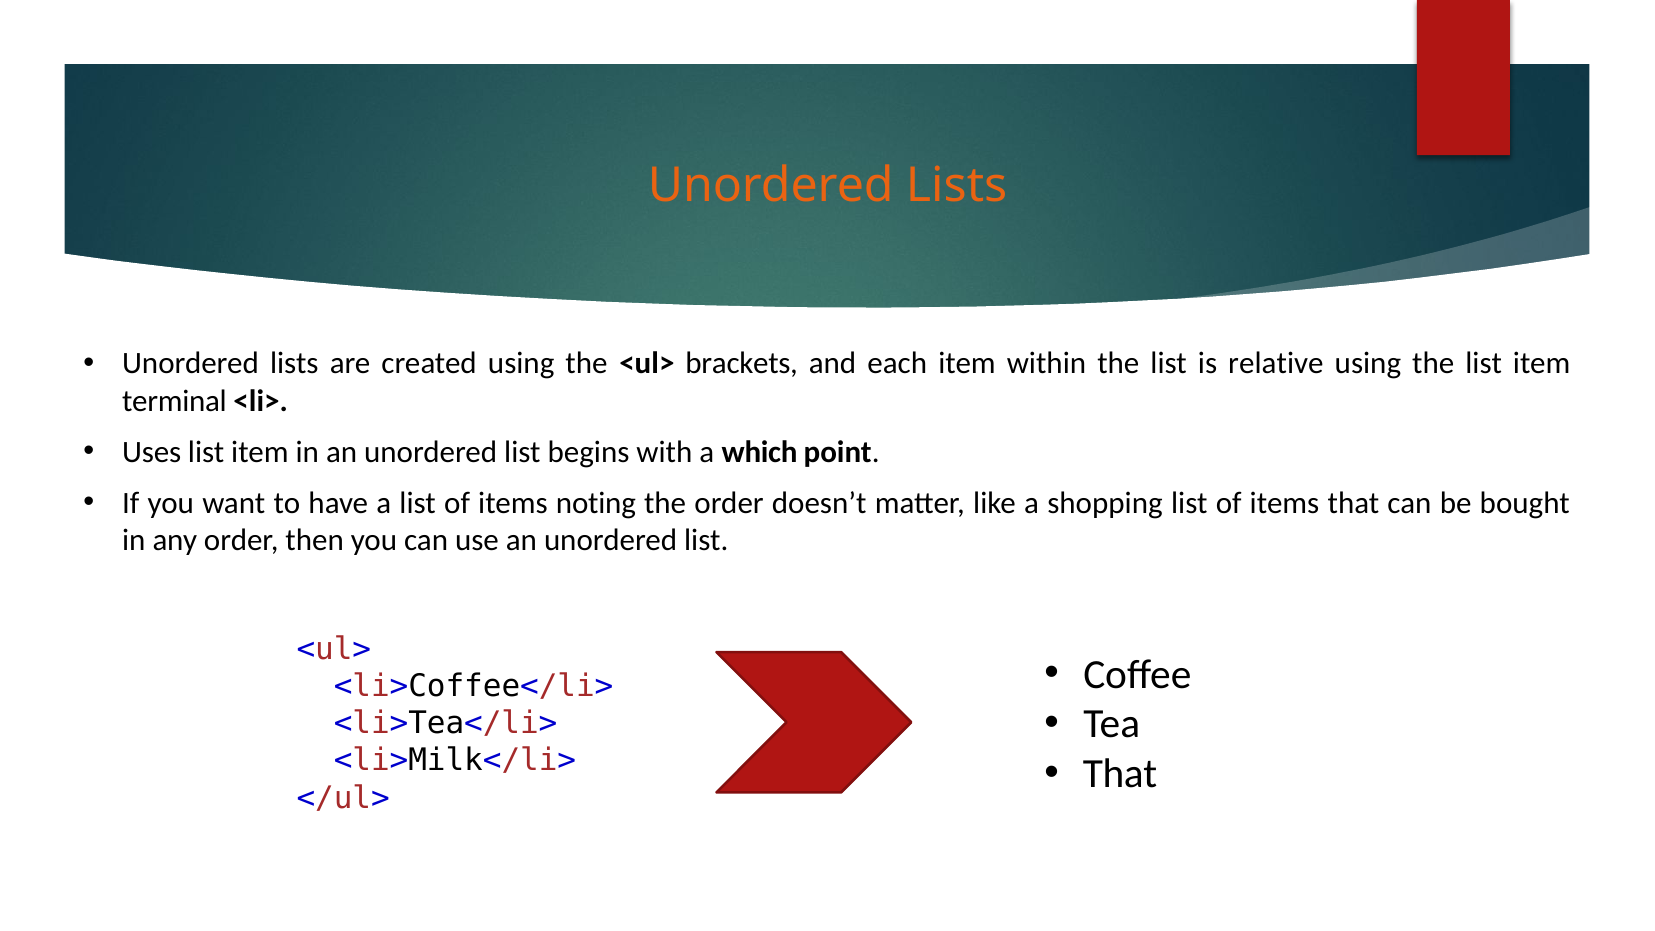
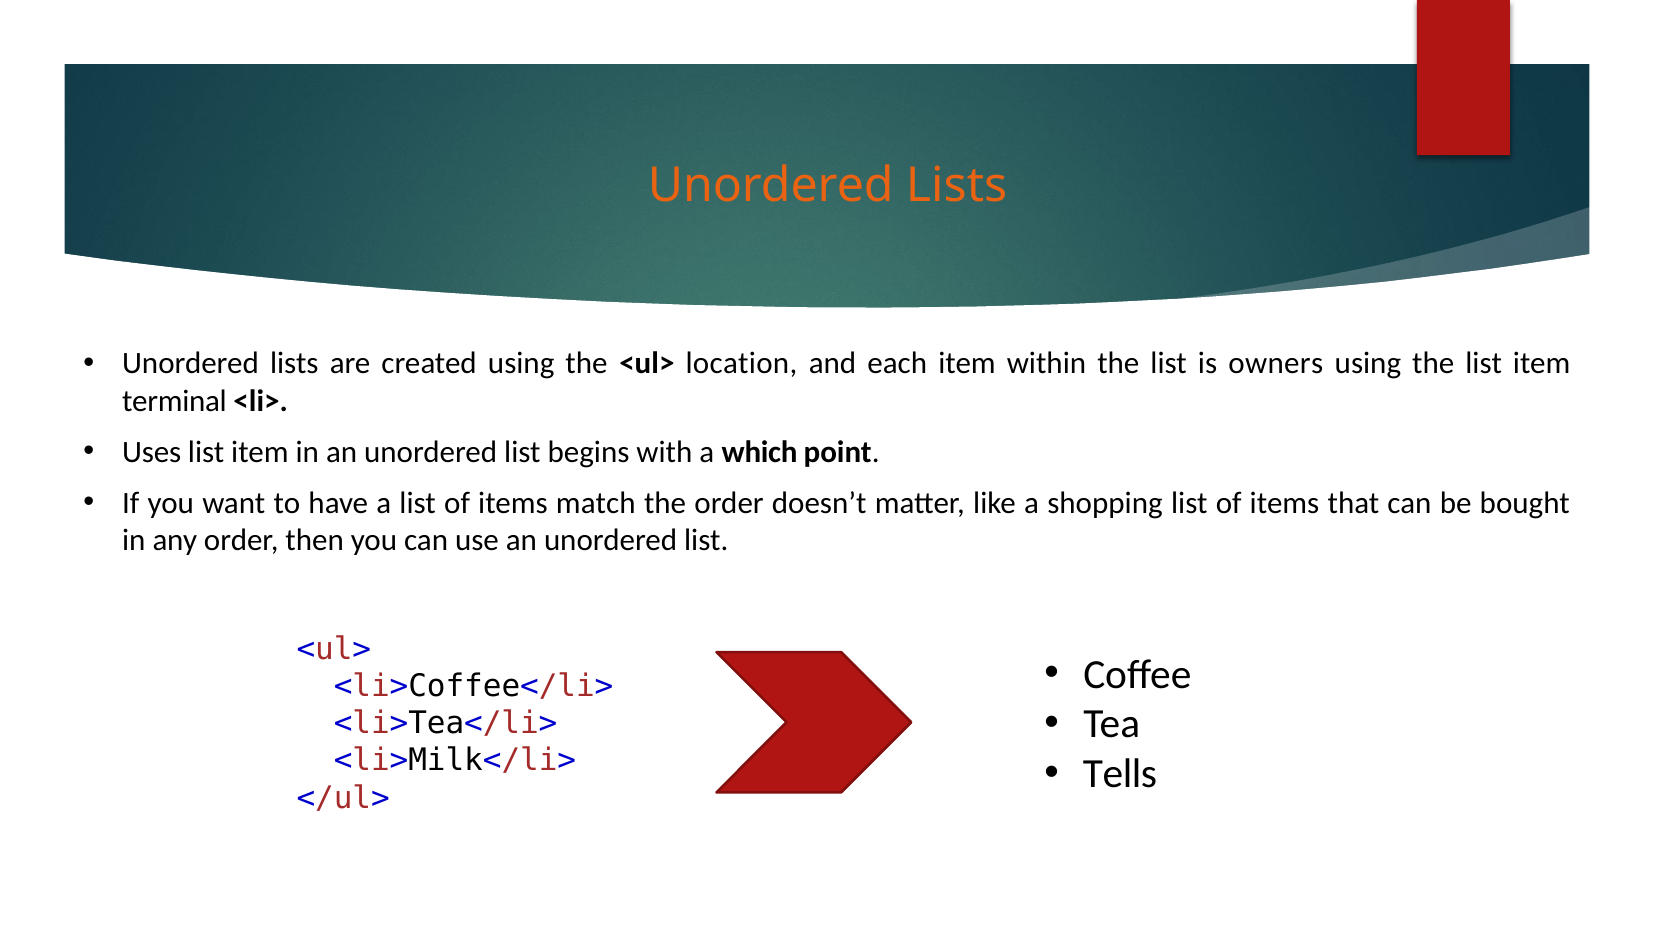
brackets: brackets -> location (741, 363)
relative: relative -> owners (1276, 363)
noting: noting -> match (596, 503)
That: That -> Tells (1120, 774)
